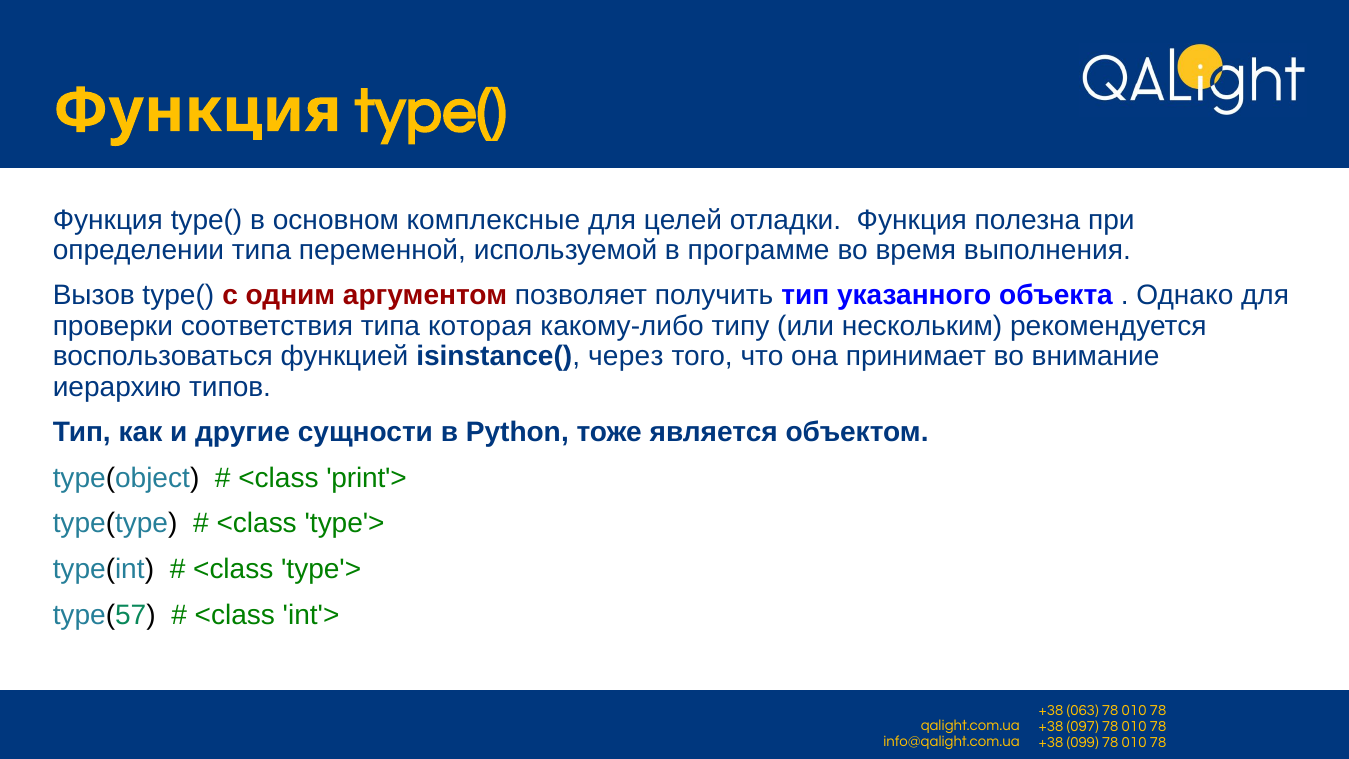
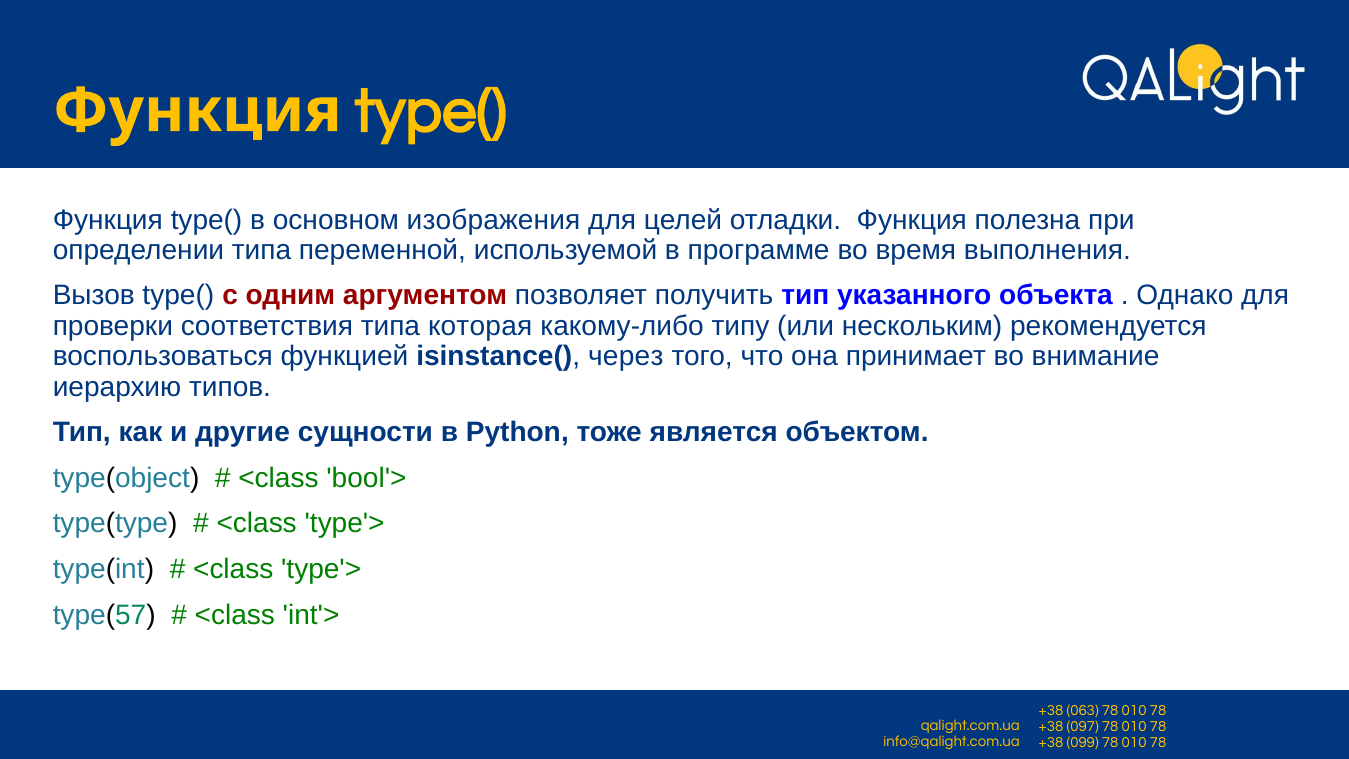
комплексные: комплексные -> изображения (494, 220)
print'>: print'> -> bool'> (366, 478)
